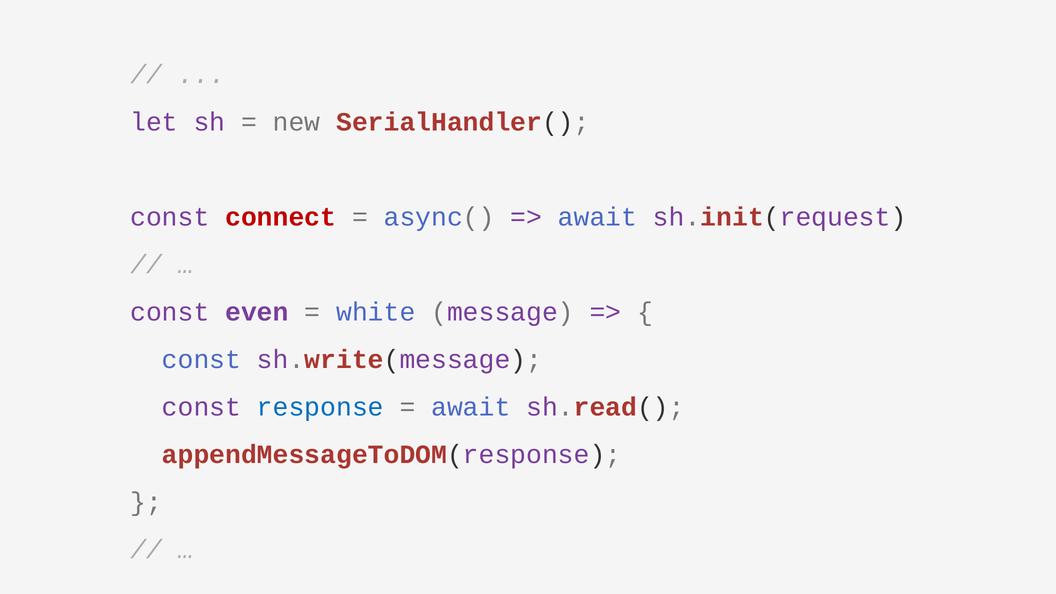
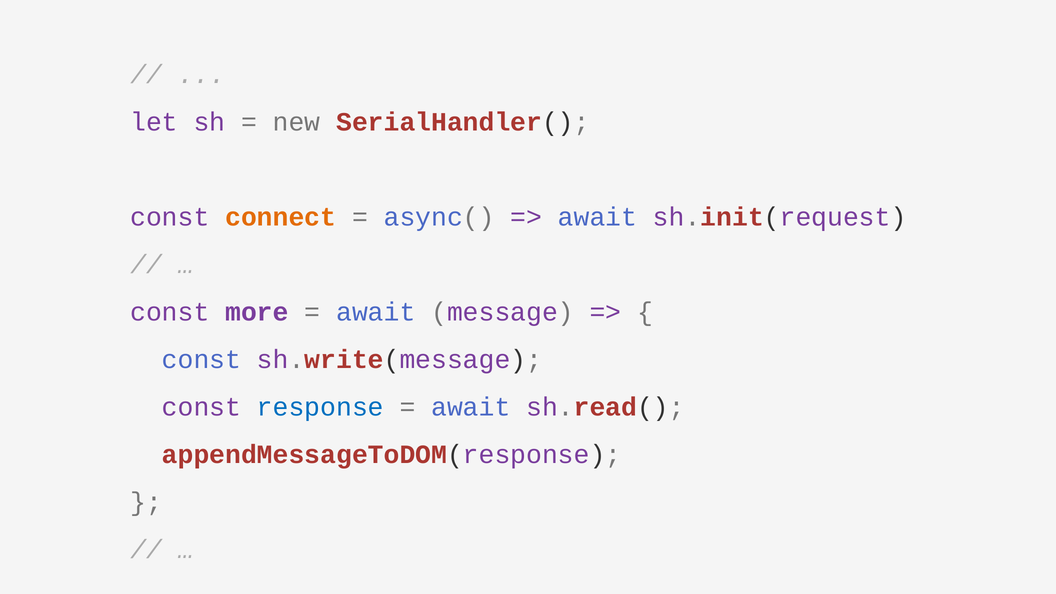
connect colour: red -> orange (281, 217)
even: even -> more (257, 312)
white: white -> await (376, 312)
